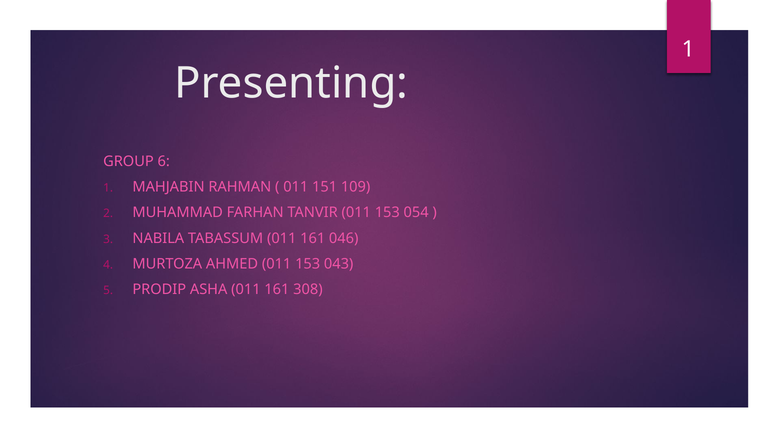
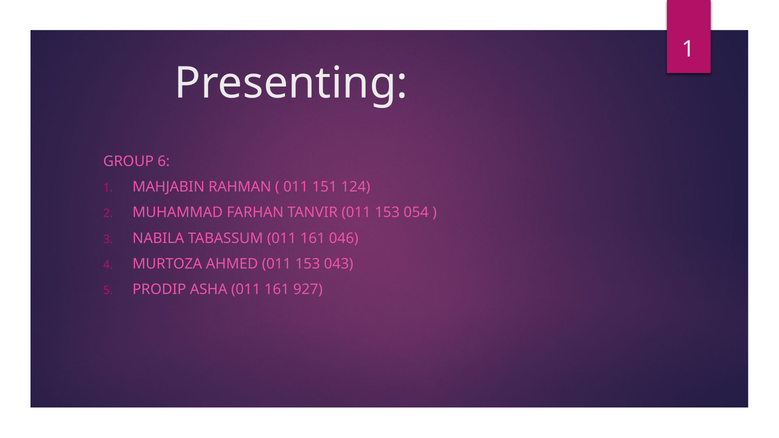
109: 109 -> 124 (356, 187)
308: 308 -> 927 (308, 290)
